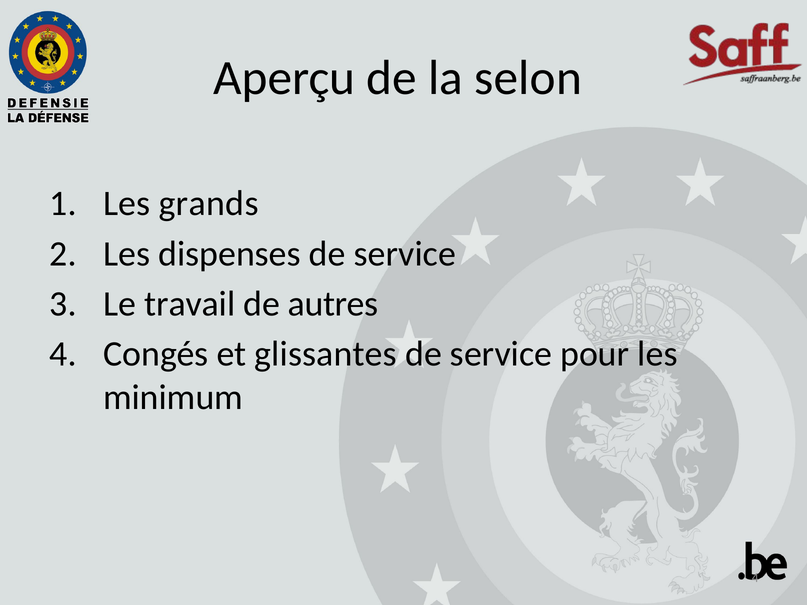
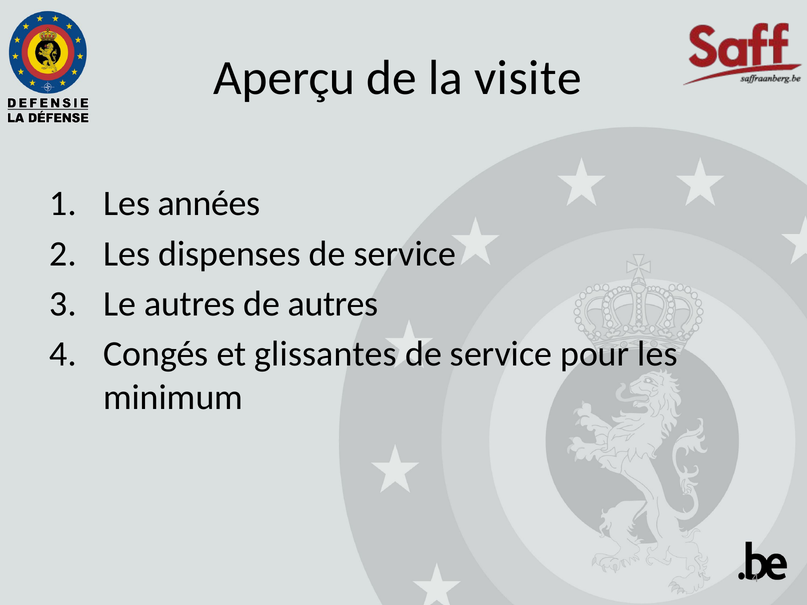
selon: selon -> visite (528, 78)
grands: grands -> années (209, 204)
Le travail: travail -> autres (190, 304)
